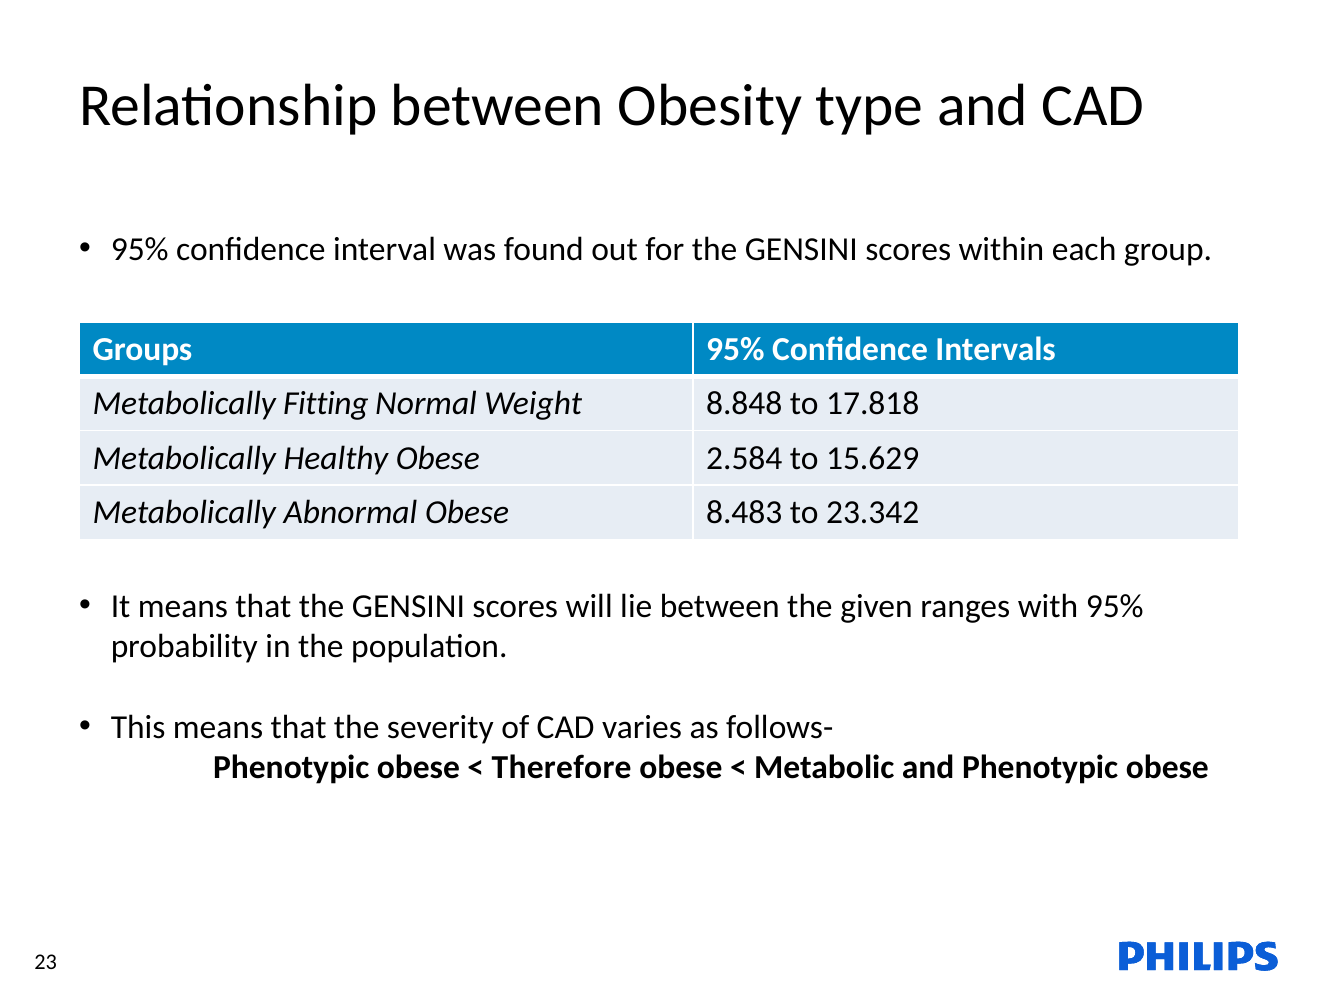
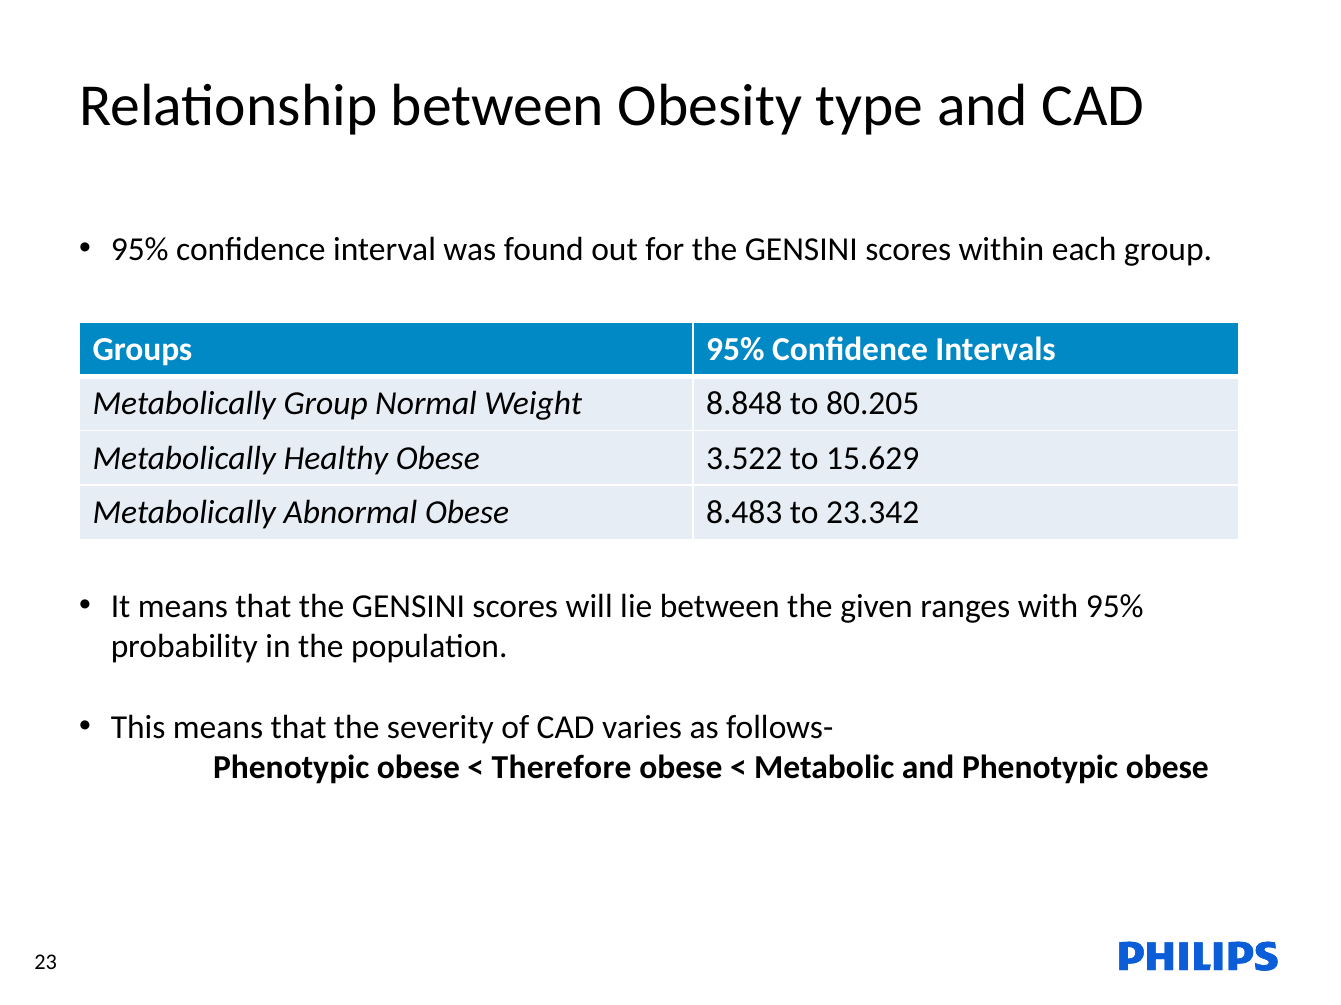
Metabolically Fitting: Fitting -> Group (326, 404)
17.818: 17.818 -> 80.205 (873, 404)
2.584: 2.584 -> 3.522 (744, 459)
